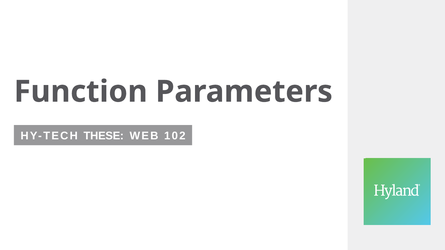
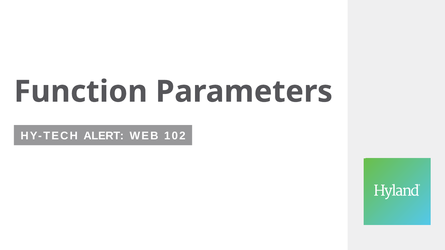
THESE: THESE -> ALERT (104, 136)
